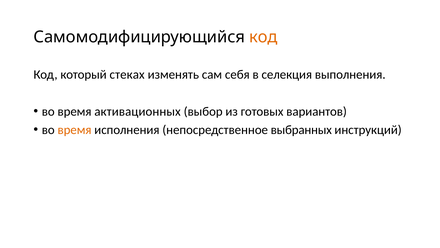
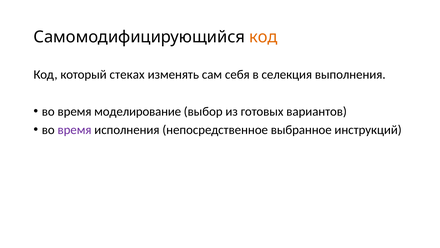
активационных: активационных -> моделирование (138, 111)
время colour: orange -> purple (75, 130)
выбранных: выбранных -> выбранное (301, 130)
